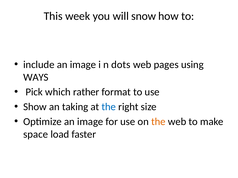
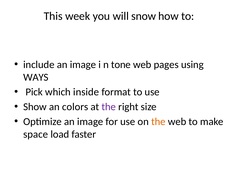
dots: dots -> tone (121, 65)
rather: rather -> inside (86, 92)
taking: taking -> colors (75, 107)
the colour: blue -> purple (109, 107)
